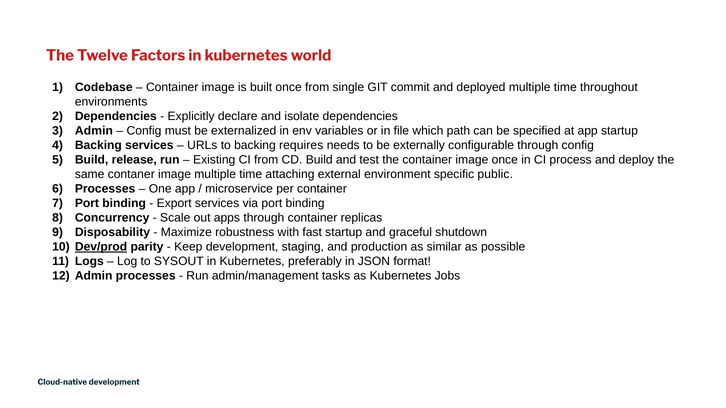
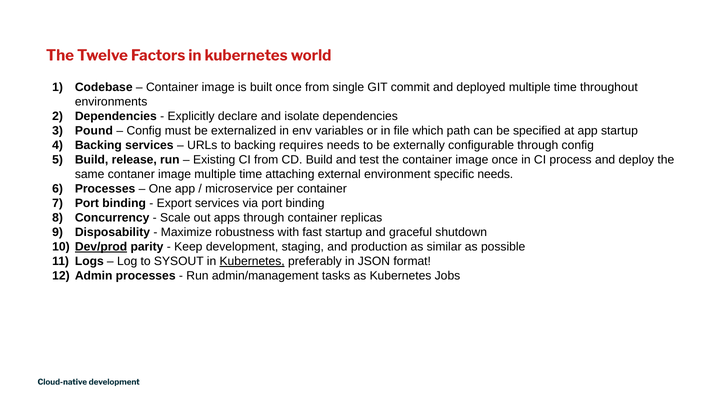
Admin: Admin -> Pound (94, 131)
specific public: public -> needs (495, 175)
Kubernetes underline: none -> present (252, 262)
